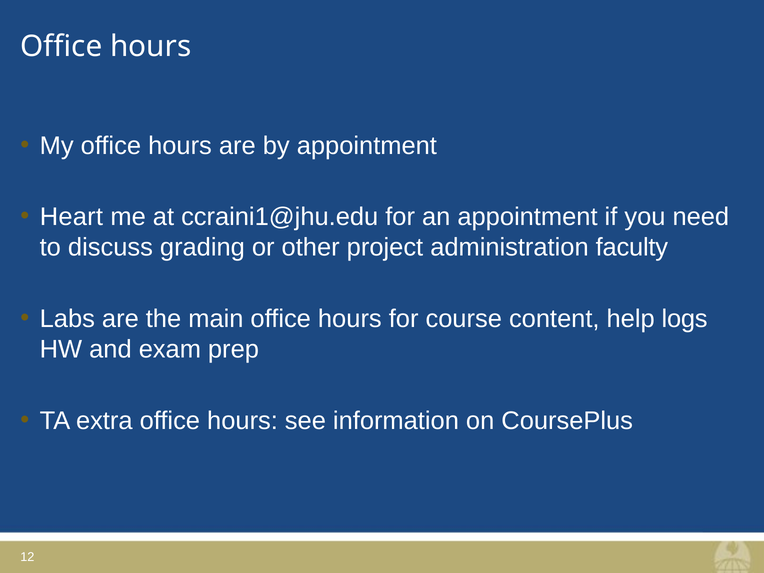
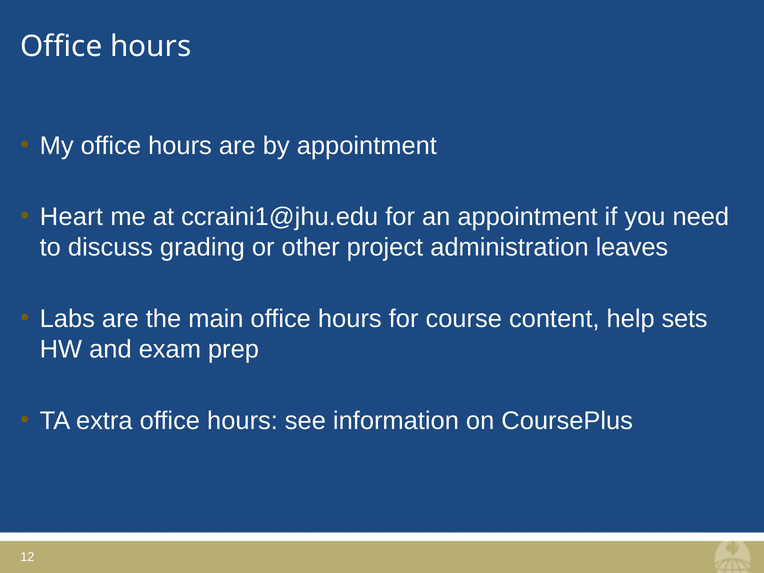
faculty: faculty -> leaves (632, 248)
logs: logs -> sets (685, 319)
